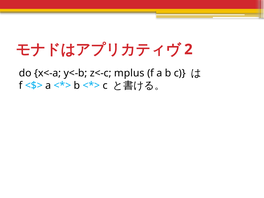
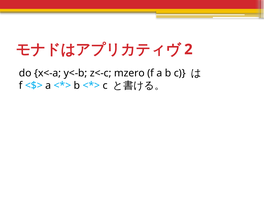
mplus: mplus -> mzero (129, 73)
